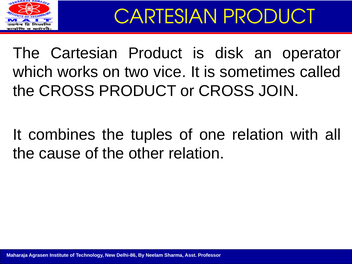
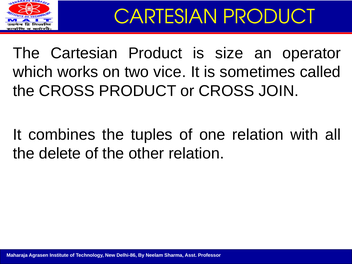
disk: disk -> size (229, 53)
cause: cause -> delete (60, 153)
